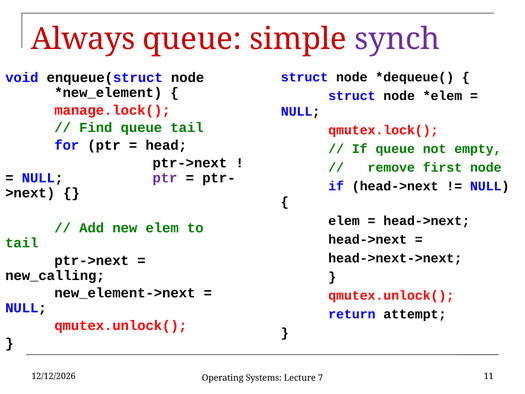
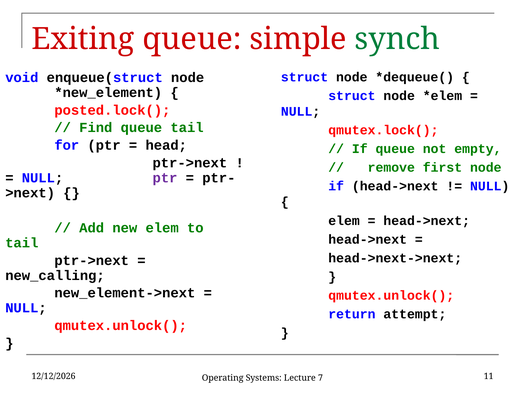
Always: Always -> Exiting (83, 39)
synch colour: purple -> green (397, 39)
manage.lock(: manage.lock( -> posted.lock( (112, 110)
